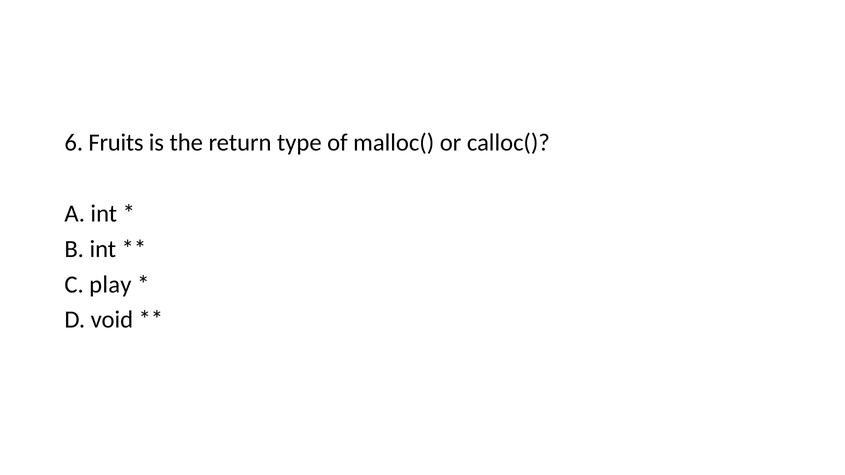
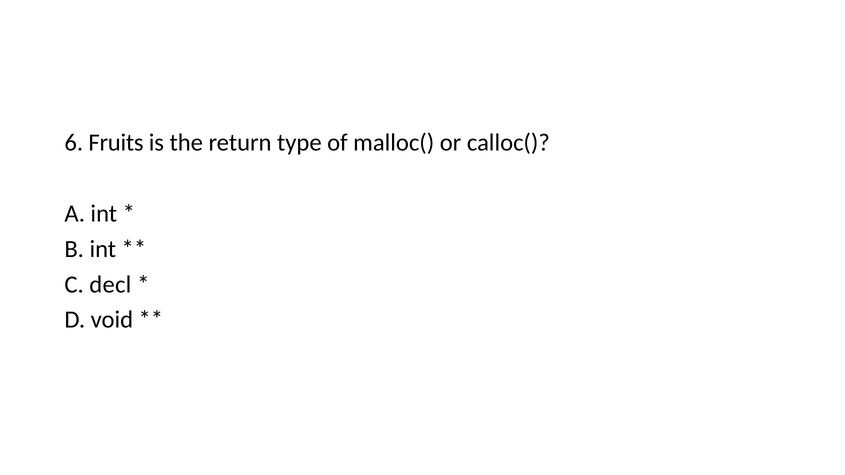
play: play -> decl (110, 285)
